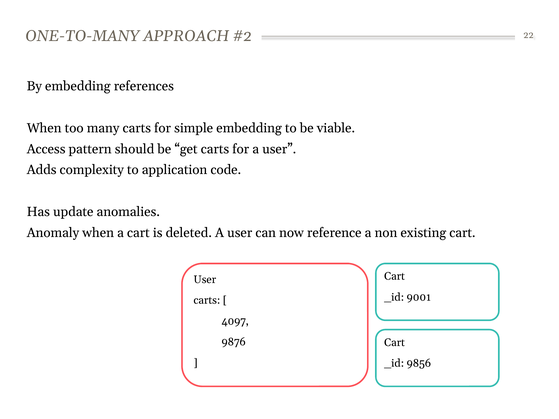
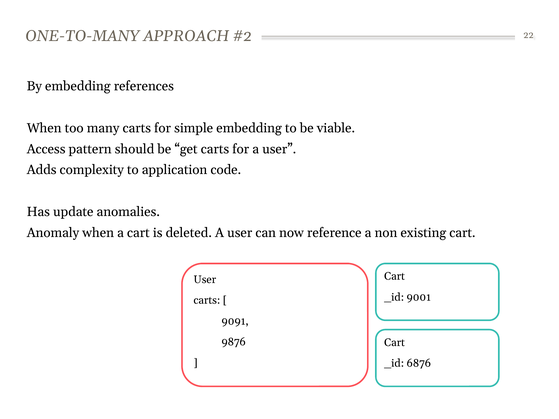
4097: 4097 -> 9091 (235, 321)
9856: 9856 -> 6876 (419, 363)
